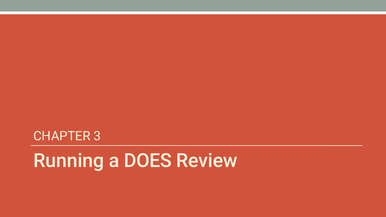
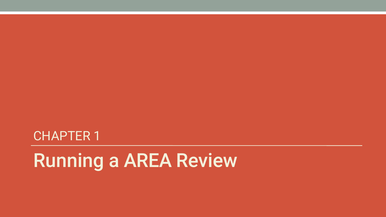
3: 3 -> 1 (97, 136)
DOES: DOES -> AREA (148, 161)
